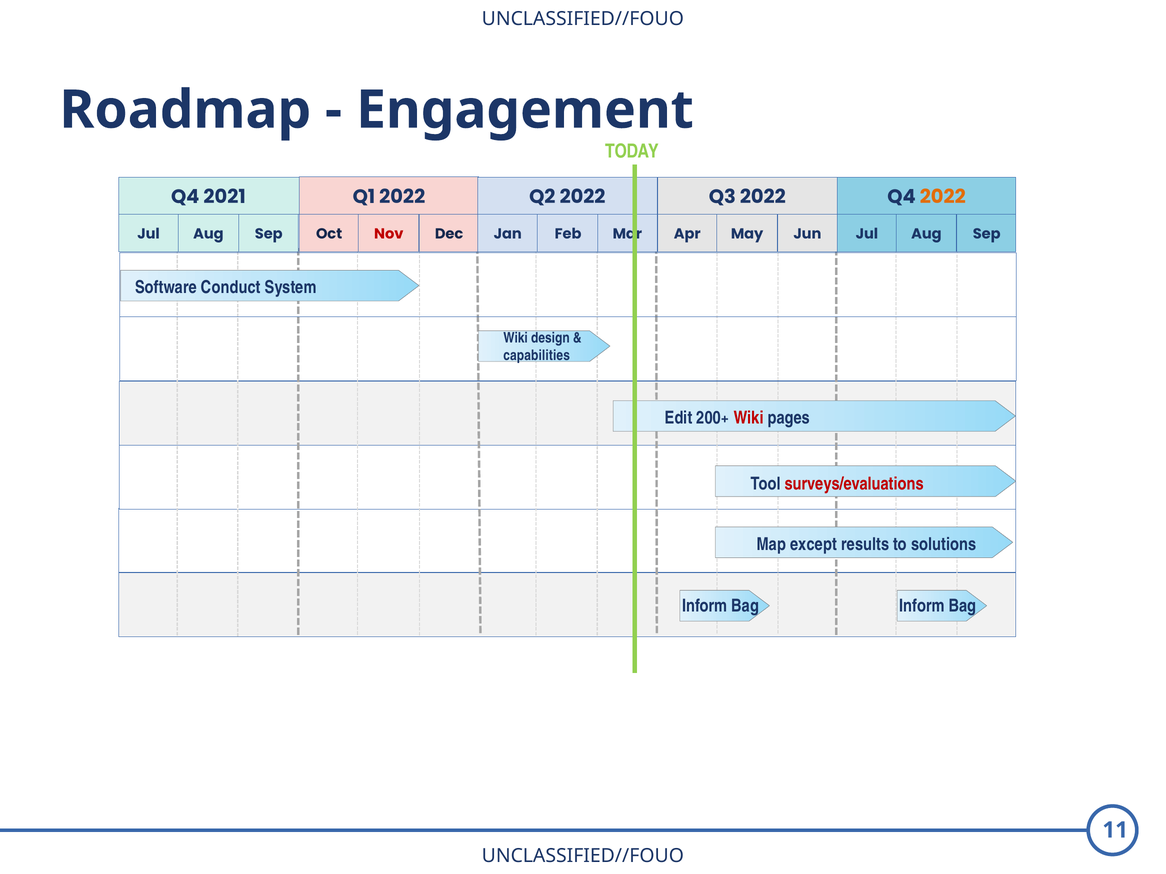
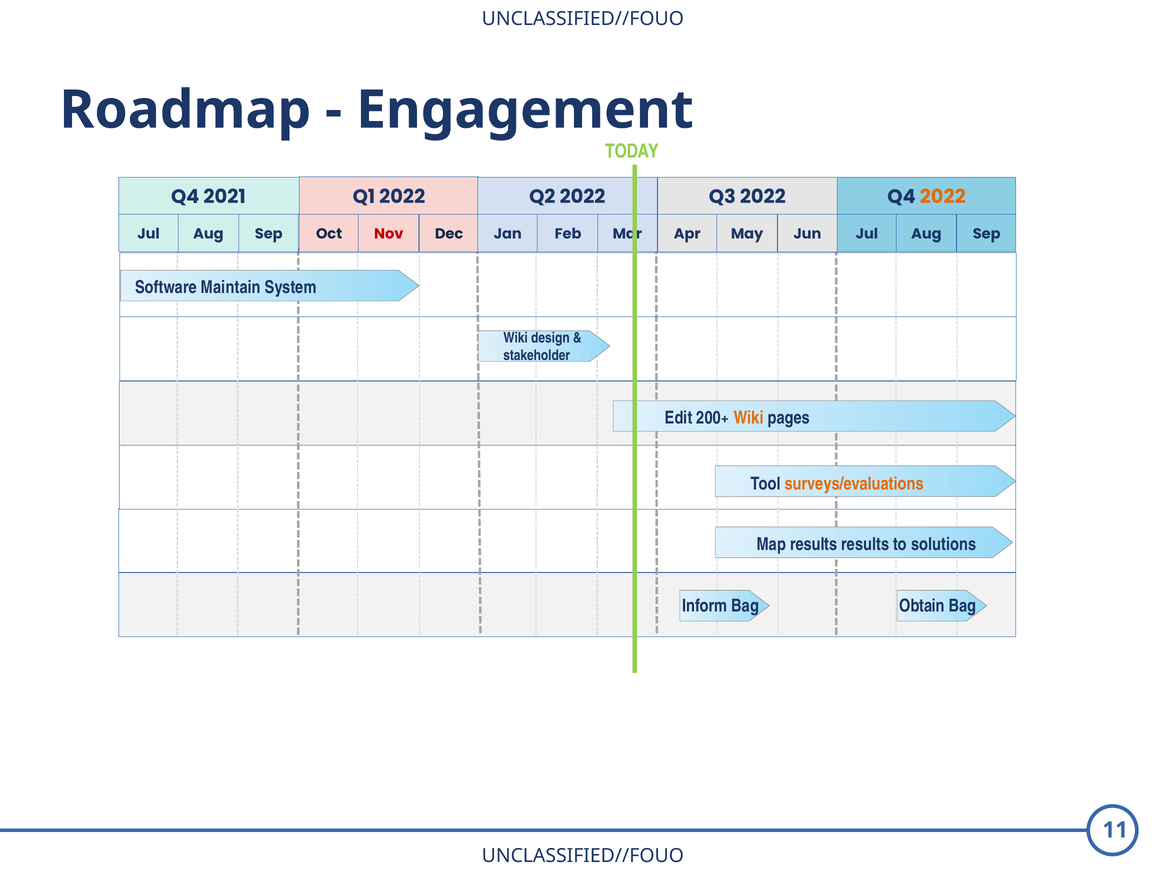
Conduct: Conduct -> Maintain (231, 288)
capabilities: capabilities -> stakeholder (537, 356)
Wiki colour: red -> orange (749, 418)
surveys/evaluations colour: red -> orange (854, 484)
Map except: except -> results (814, 545)
Inform: Inform -> Obtain (922, 606)
